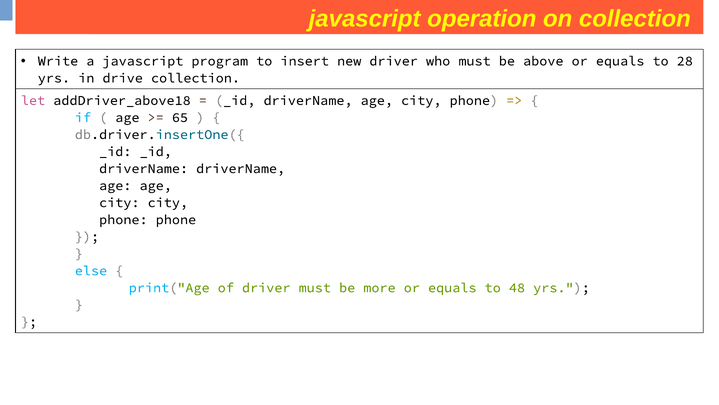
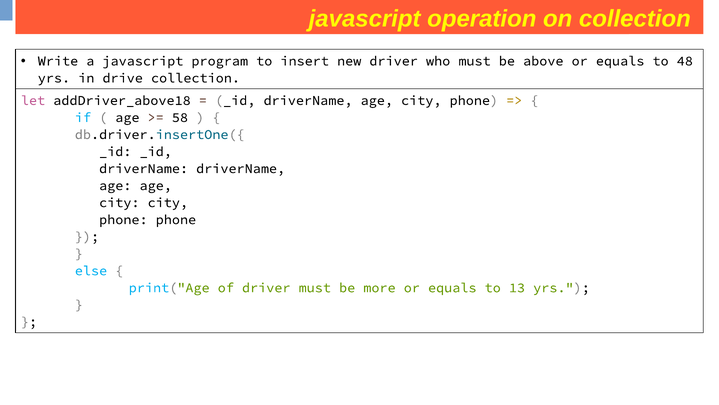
28: 28 -> 48 (685, 61)
65: 65 -> 58 (180, 117)
48: 48 -> 13 (517, 287)
